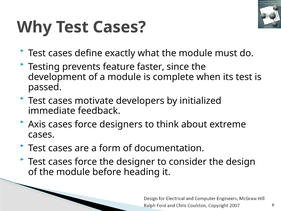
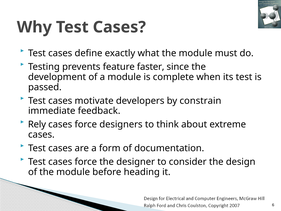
initialized: initialized -> constrain (200, 101)
Axis: Axis -> Rely (37, 124)
